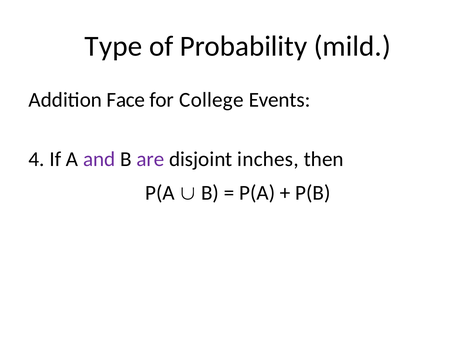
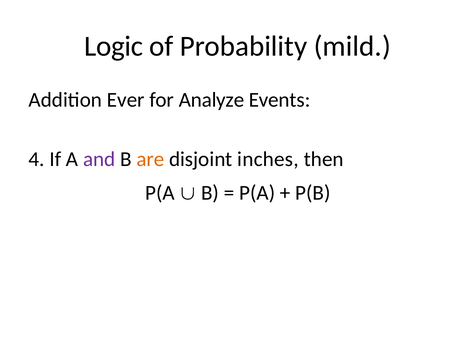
Type: Type -> Logic (114, 46)
Face: Face -> Ever (126, 100)
College: College -> Analyze (212, 100)
are colour: purple -> orange (150, 159)
